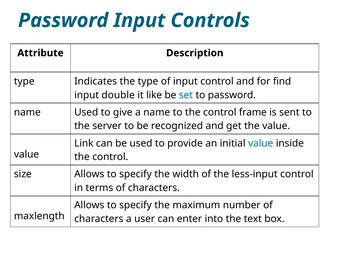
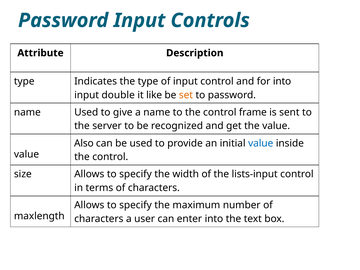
for find: find -> into (282, 81)
set colour: blue -> orange (186, 95)
Link: Link -> Also (84, 143)
less-input: less-input -> lists-input (255, 174)
